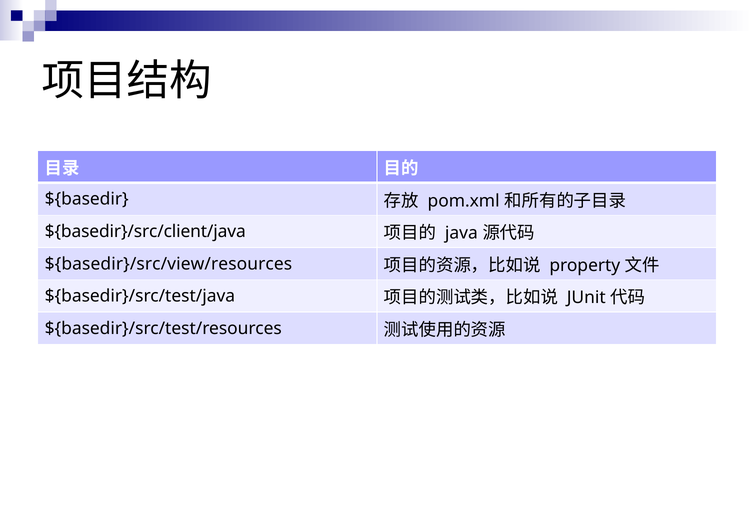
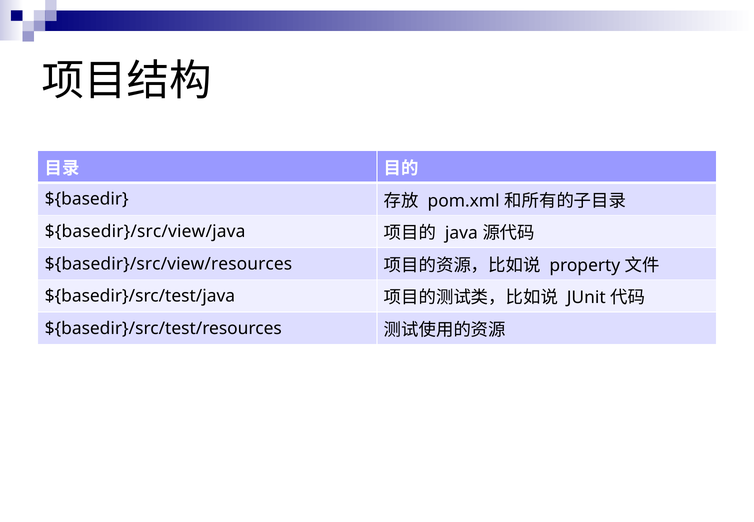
${basedir}/src/client/java: ${basedir}/src/client/java -> ${basedir}/src/view/java (145, 232)
